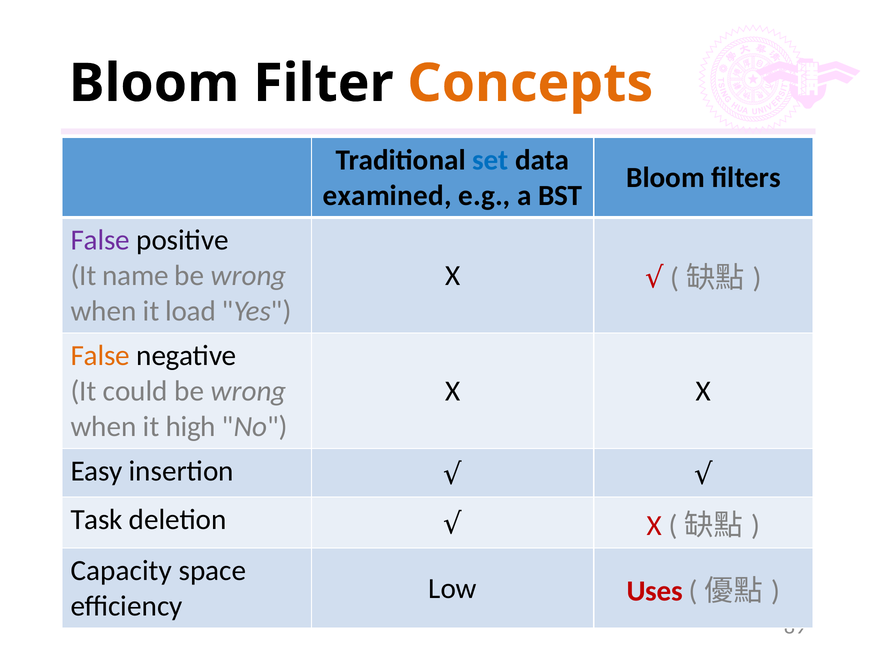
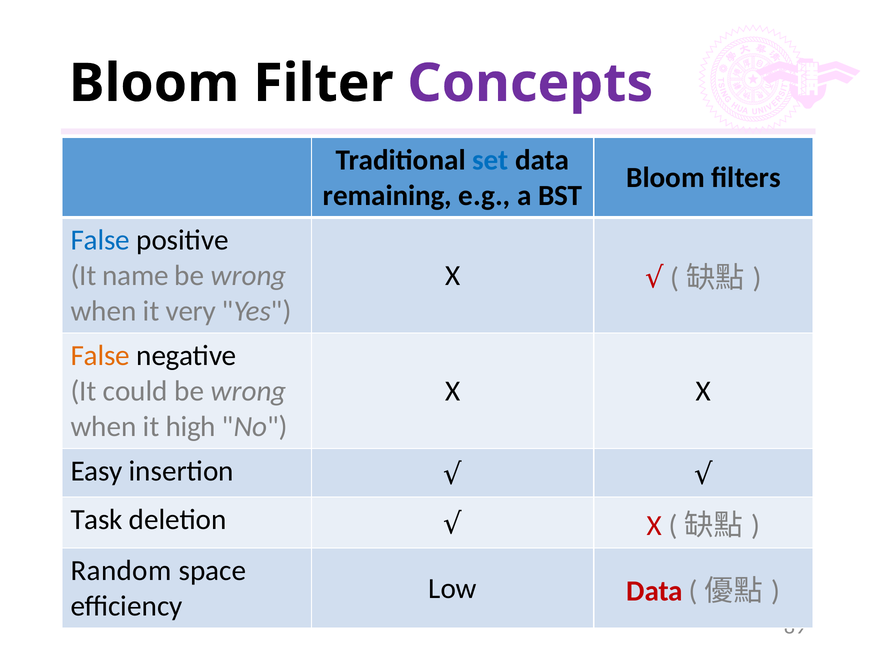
Concepts colour: orange -> purple (530, 83)
examined: examined -> remaining (387, 196)
False colour: purple -> blue (100, 240)
load: load -> very (191, 311)
Capacity: Capacity -> Random (121, 571)
Low Uses: Uses -> Data (655, 591)
